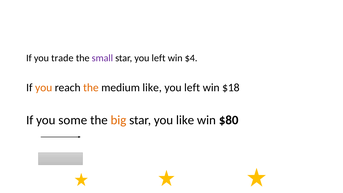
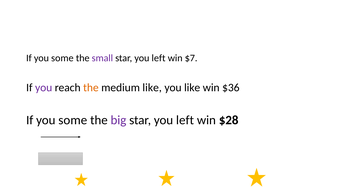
trade: trade -> some (62, 58)
$4: $4 -> $7 (191, 58)
you colour: orange -> purple (44, 88)
left: left -> like (192, 88)
$18: $18 -> $36 (231, 88)
big colour: orange -> purple (118, 120)
like: like -> left (185, 120)
$80: $80 -> $28 (229, 120)
